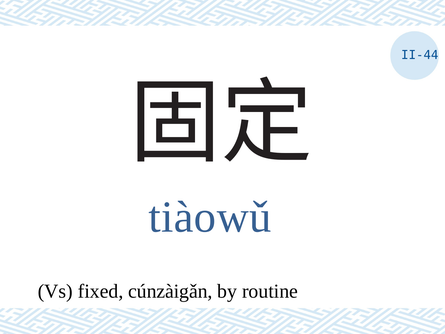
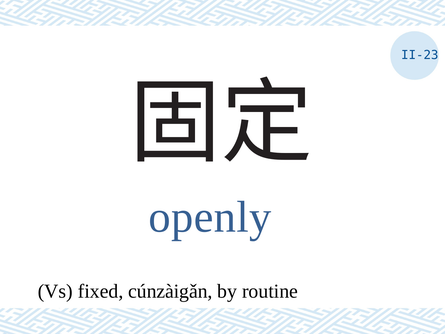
II-44: II-44 -> II-23 (420, 55)
tiàowǔ: tiàowǔ -> openly (210, 217)
